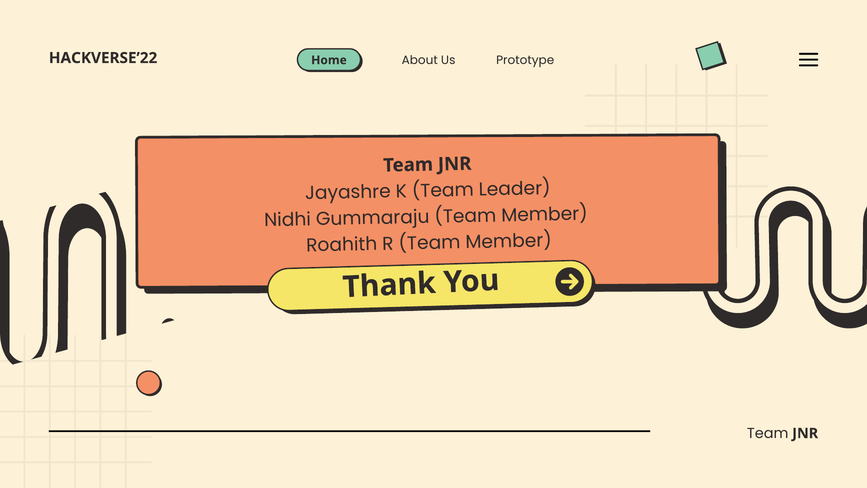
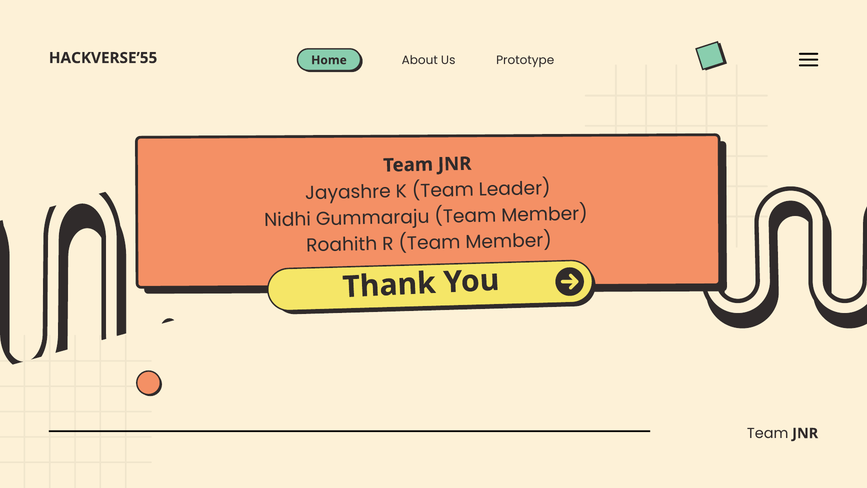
HACKVERSE’22: HACKVERSE’22 -> HACKVERSE’55 (103, 58)
